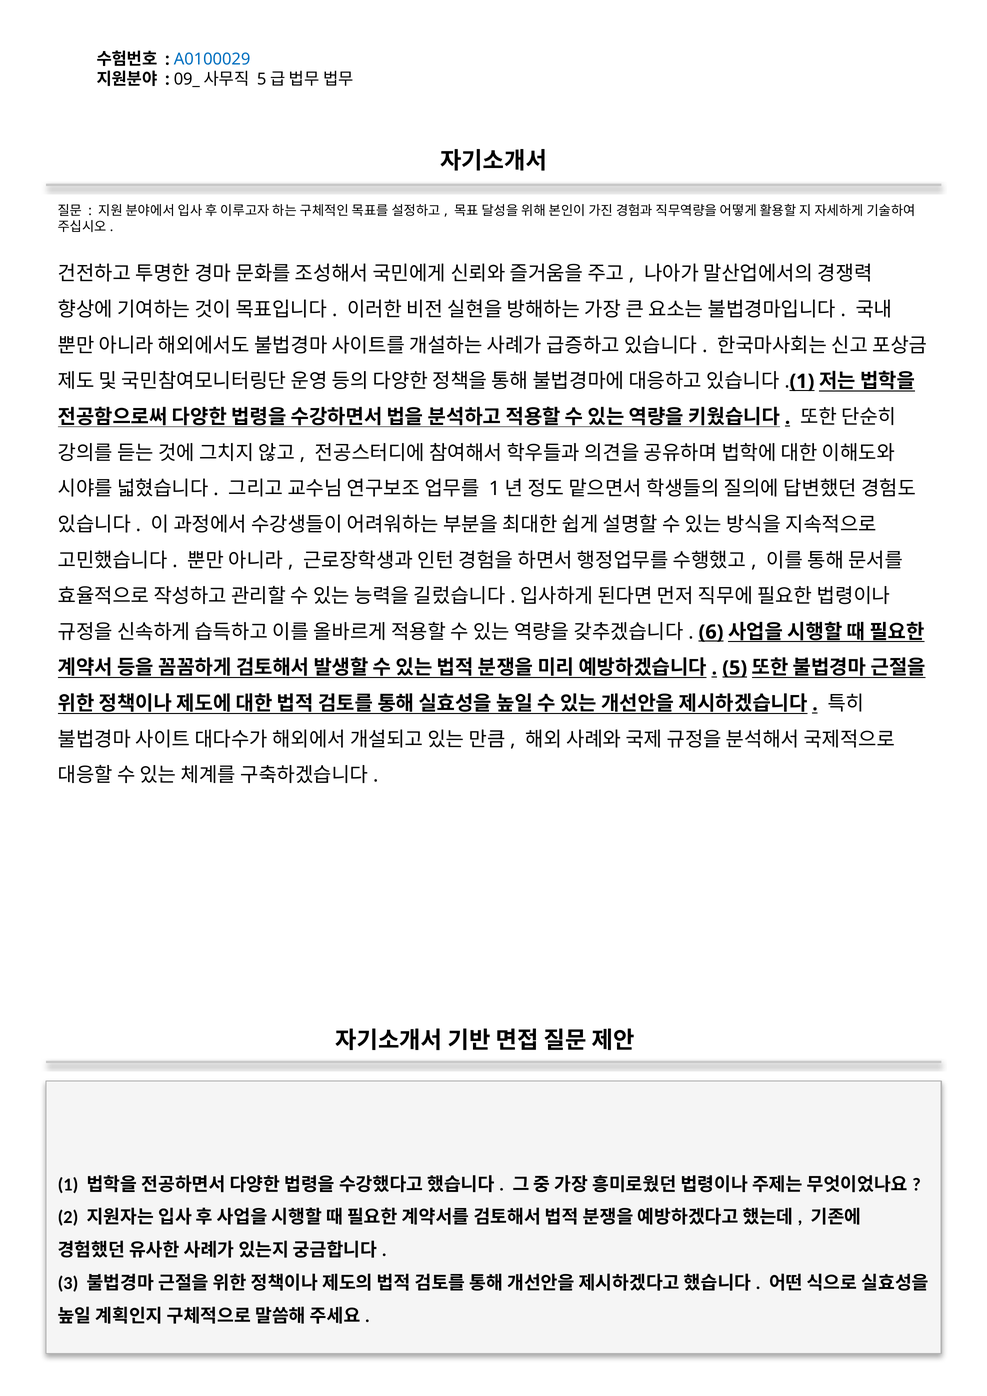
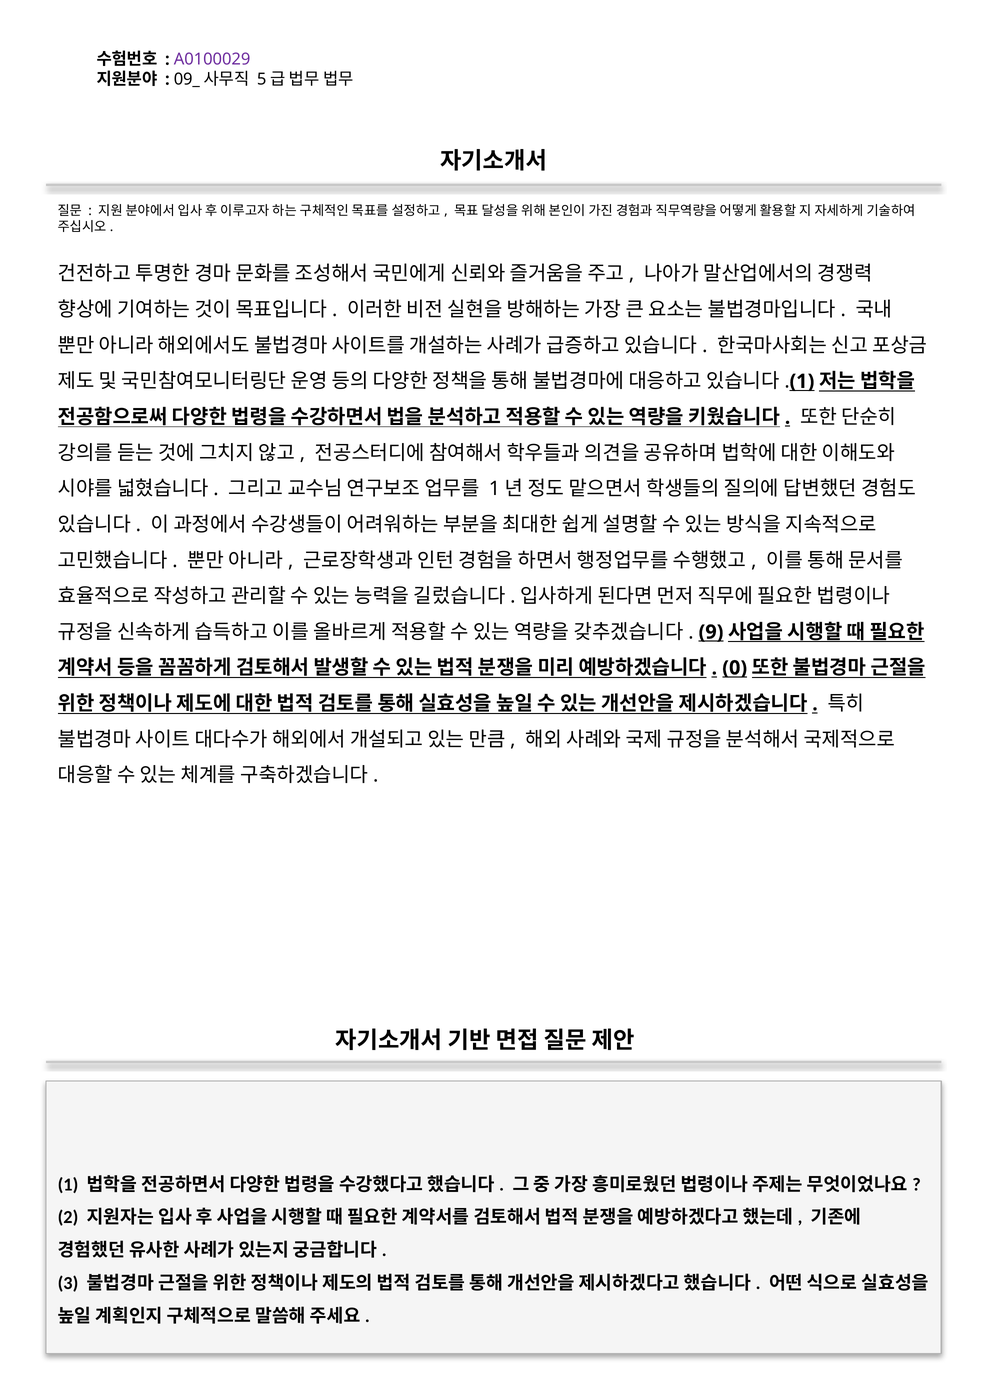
A0100029 colour: blue -> purple (212, 59)
6: 6 -> 9 (711, 632)
5: 5 -> 0 (735, 668)
